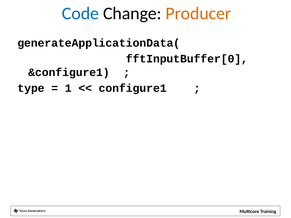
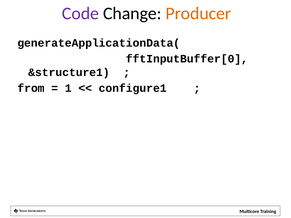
Code colour: blue -> purple (80, 13)
&configure1: &configure1 -> &structure1 (69, 72)
type: type -> from (31, 88)
